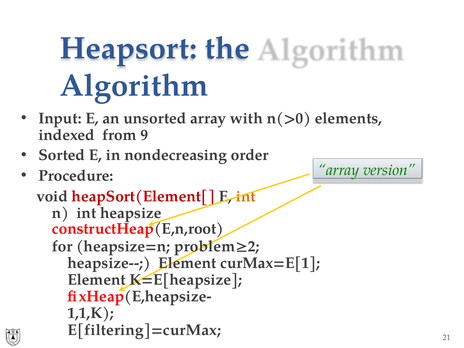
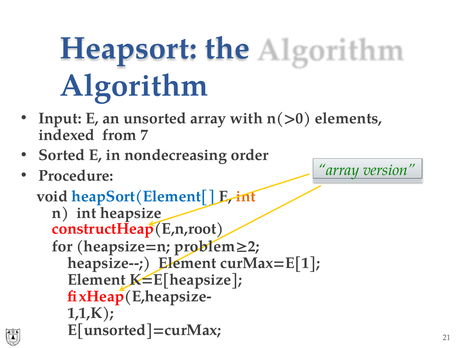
9: 9 -> 7 (144, 135)
heapSort(Element[ colour: red -> blue (143, 196)
E[filtering]=curMax: E[filtering]=curMax -> E[unsorted]=curMax (144, 330)
